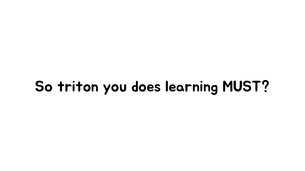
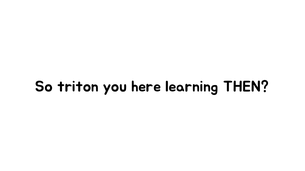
does: does -> here (146, 87)
MUST: MUST -> THEN (246, 87)
